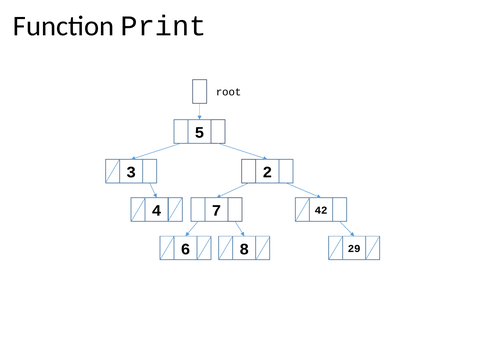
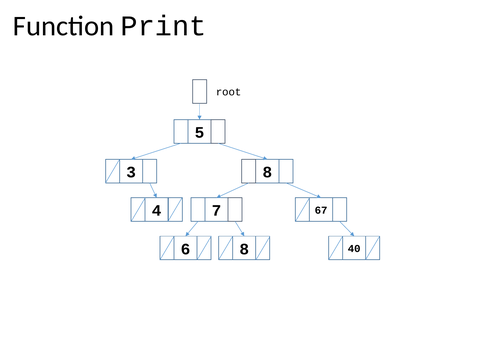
3 2: 2 -> 8 (267, 172)
42: 42 -> 67 (321, 210)
29: 29 -> 40 (354, 249)
